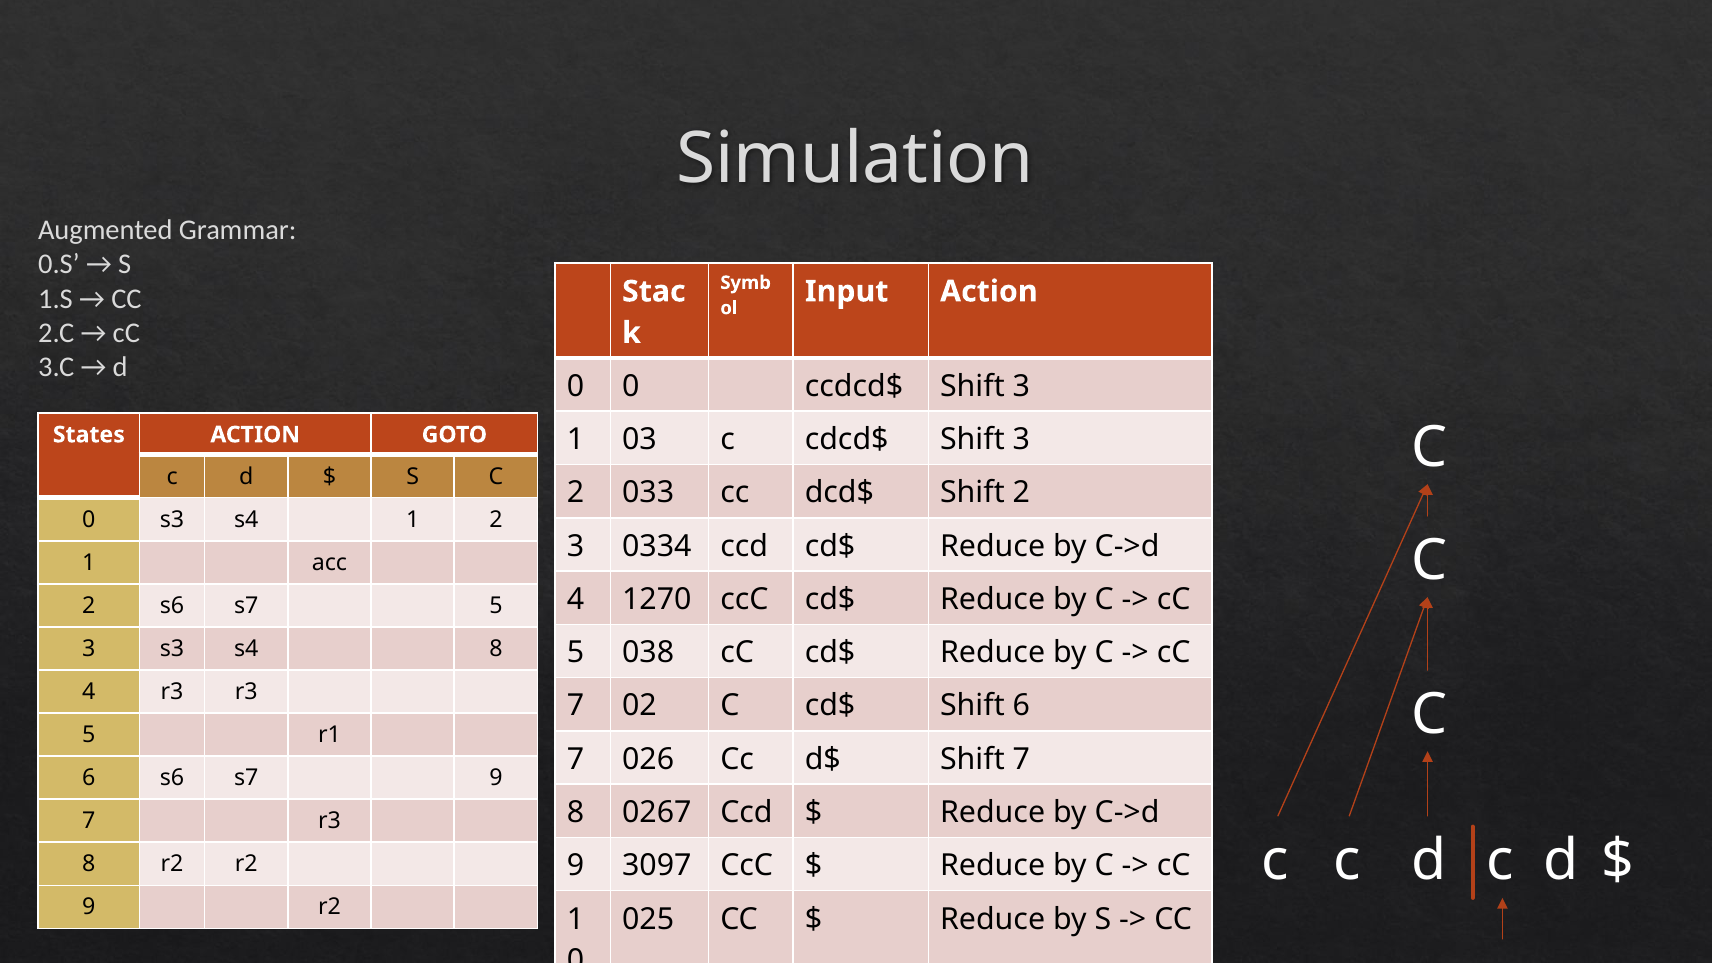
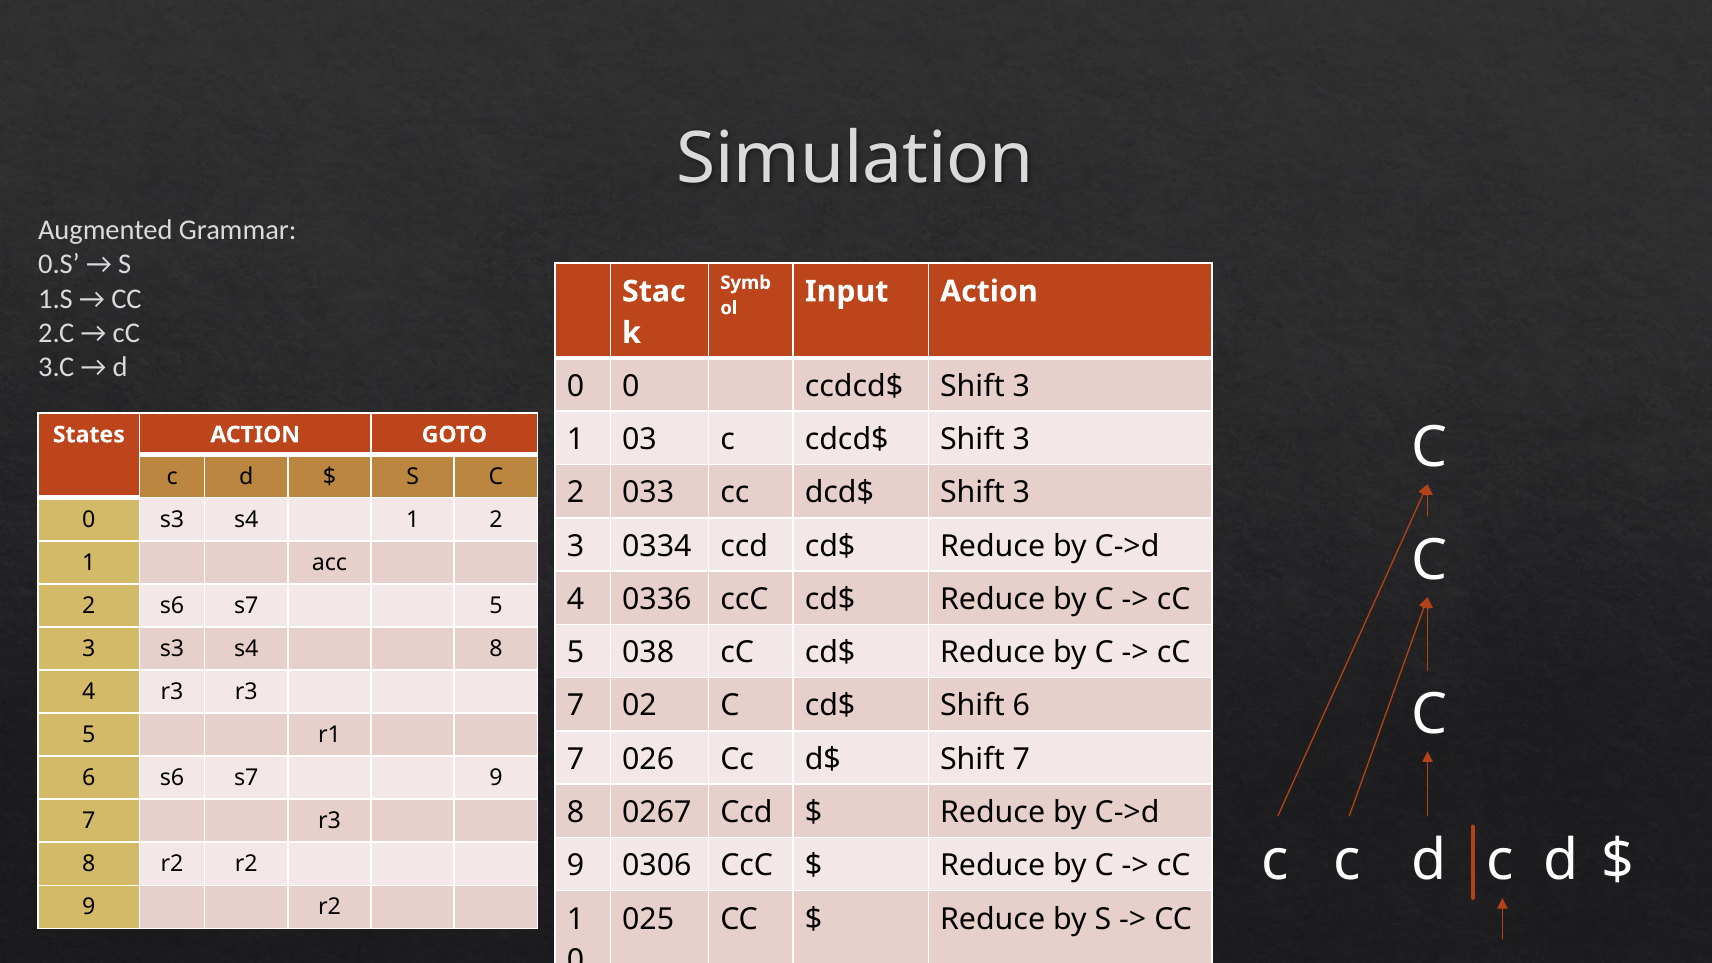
dcd$ Shift 2: 2 -> 3 (1021, 493)
1270: 1270 -> 0336 (657, 599)
3097: 3097 -> 0306 (657, 866)
